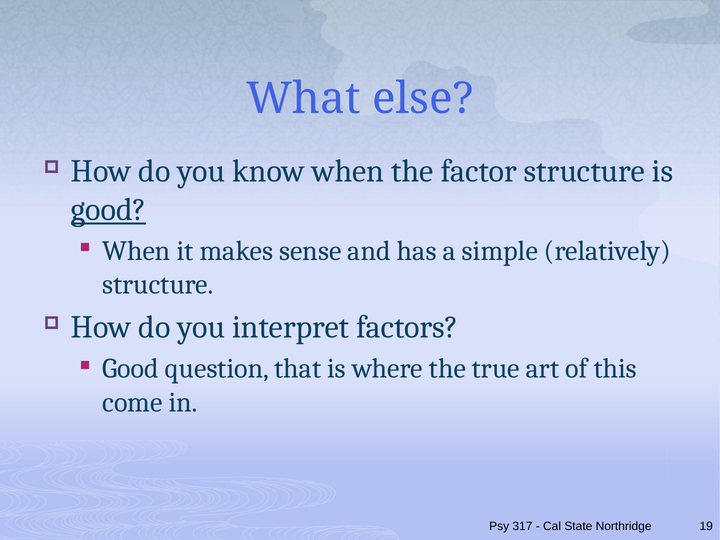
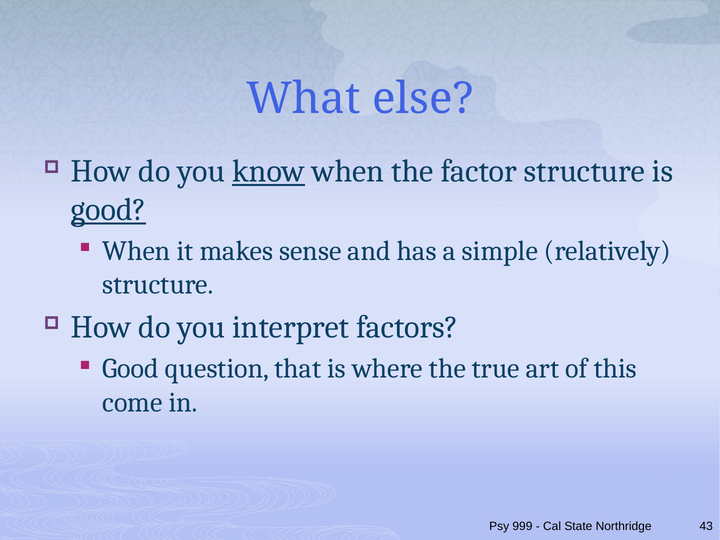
know underline: none -> present (269, 171)
317: 317 -> 999 (522, 526)
19: 19 -> 43 (706, 526)
